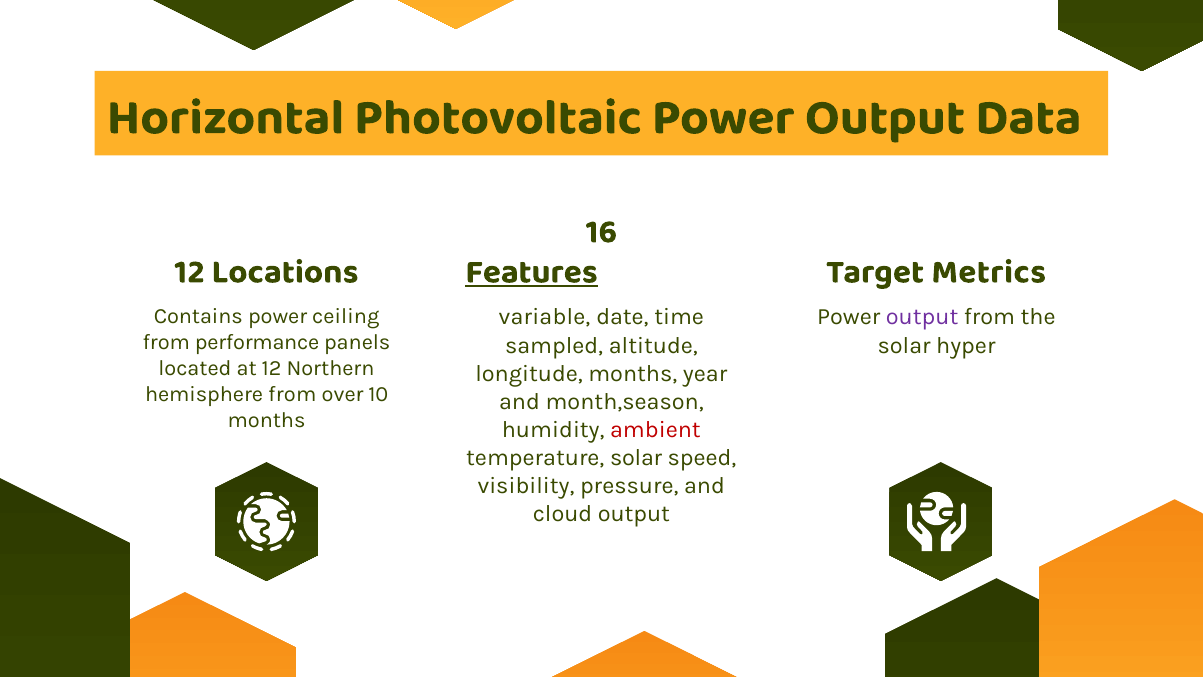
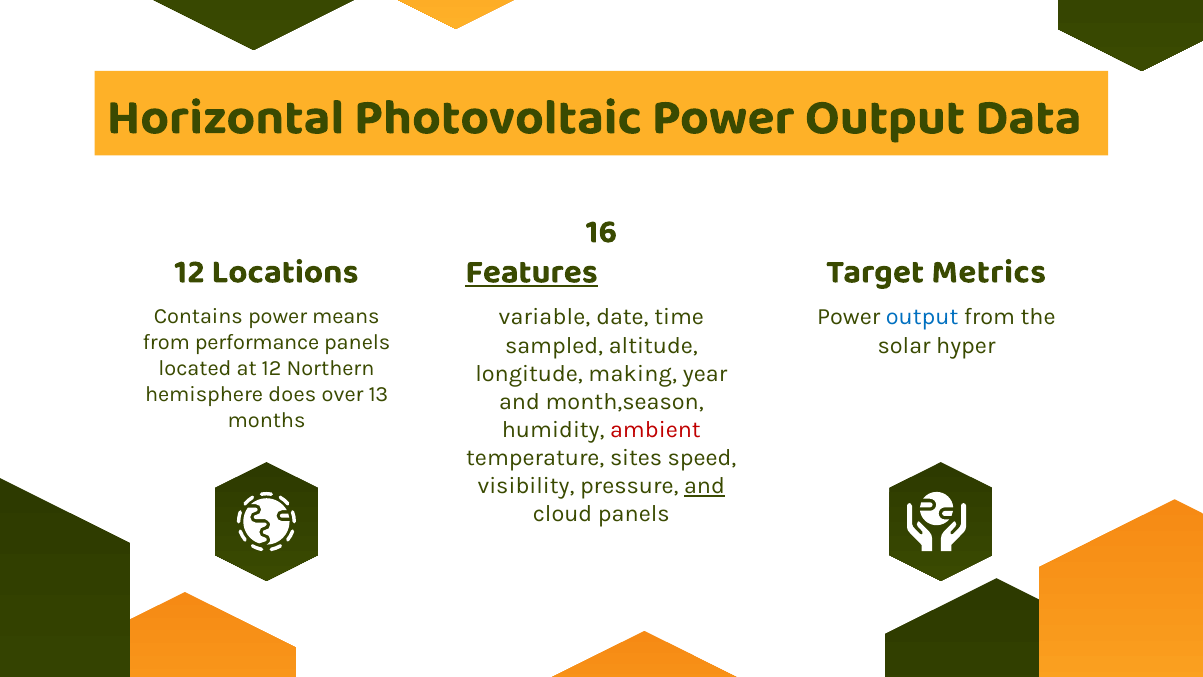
ceiling: ceiling -> means (346, 316)
output colour: purple -> blue (922, 317)
longitude months: months -> making (633, 373)
hemisphere from: from -> does (292, 394)
10: 10 -> 13 (378, 394)
temperature solar: solar -> sites (636, 458)
and underline: none -> present (704, 486)
cloud output: output -> panels (634, 514)
